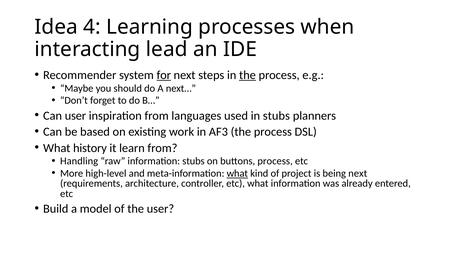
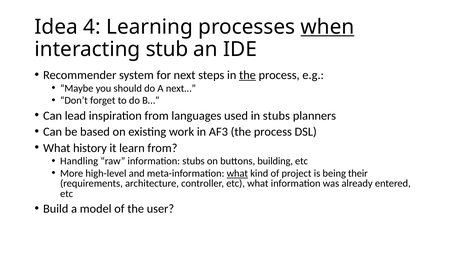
when underline: none -> present (328, 27)
lead: lead -> stub (167, 49)
for underline: present -> none (164, 75)
Can user: user -> lead (75, 116)
buttons process: process -> building (275, 161)
being next: next -> their (358, 174)
